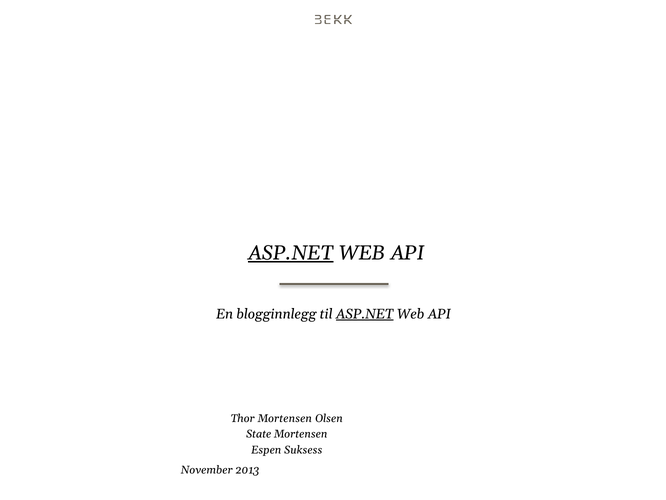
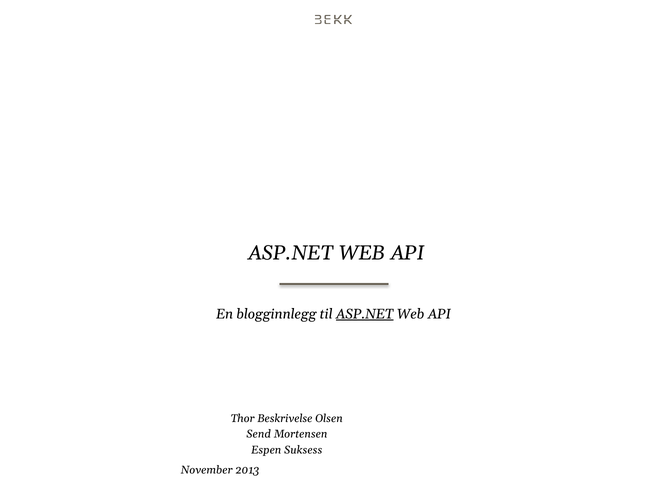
ASP.NET underline: present -> none (291, 253)
Thor Mortensen: Mortensen -> Beskrivelse (285, 418)
State: State -> Send (259, 434)
